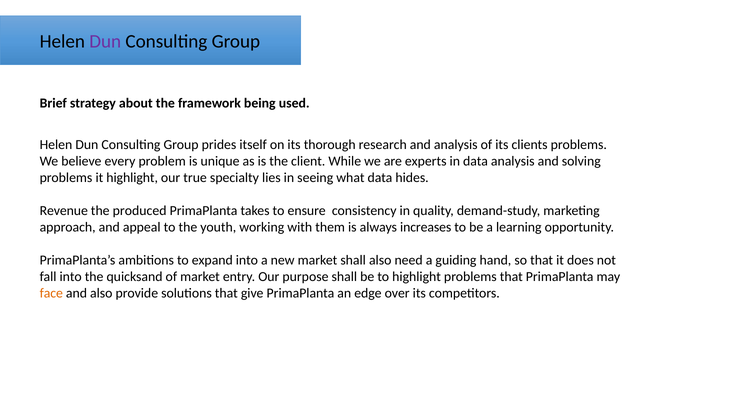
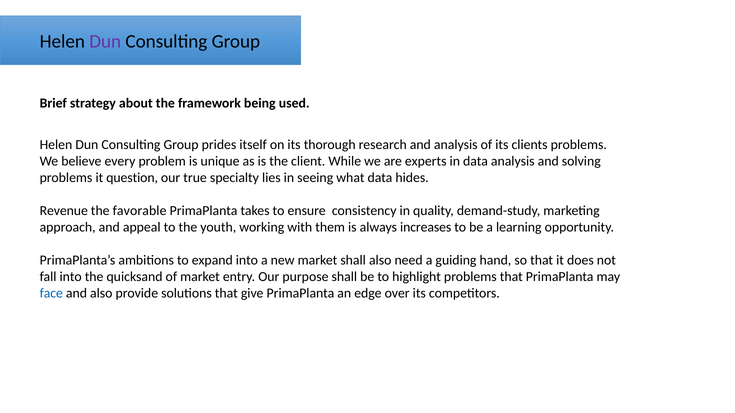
it highlight: highlight -> question (132, 178)
produced: produced -> favorable (140, 211)
face colour: orange -> blue (51, 294)
